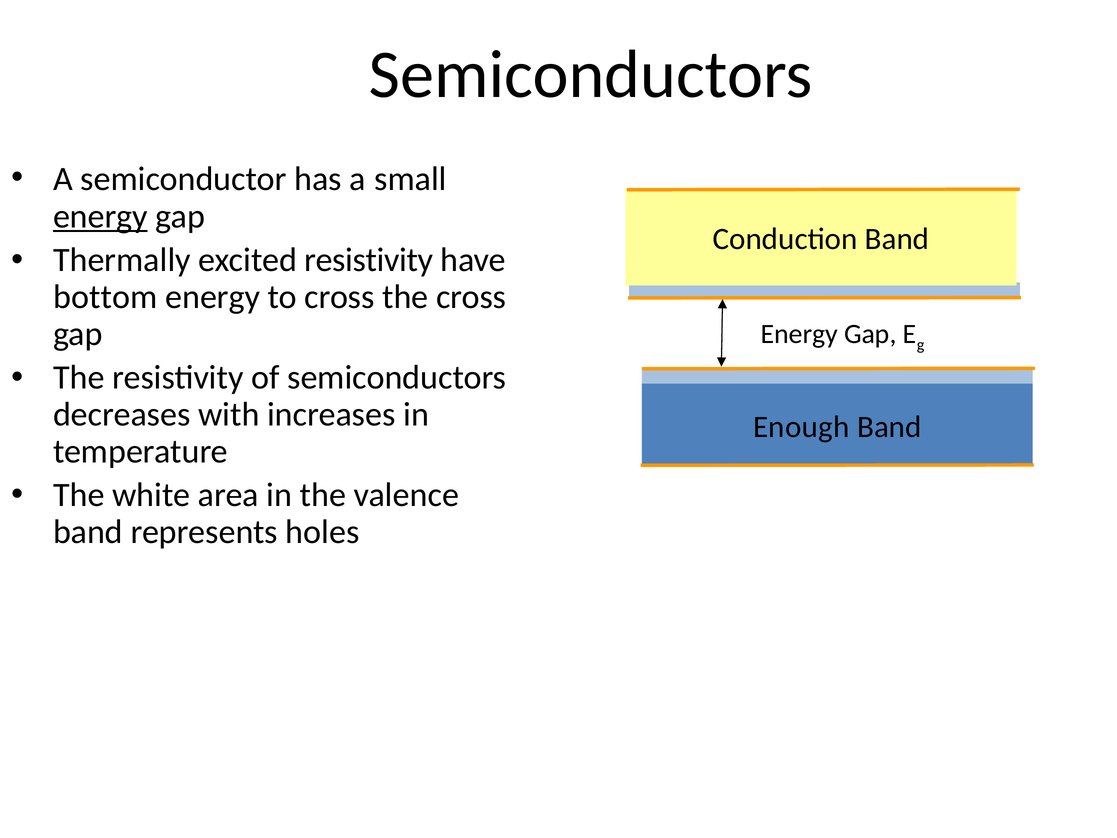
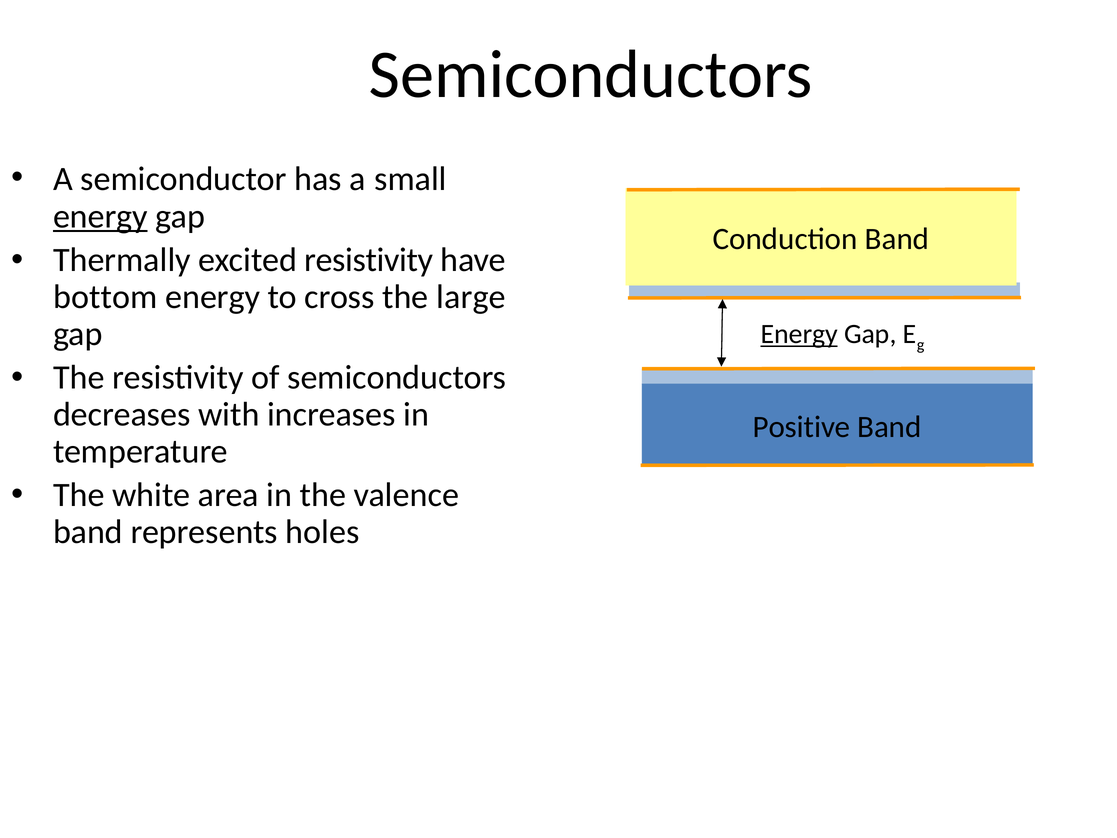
the cross: cross -> large (471, 297)
Energy underline: none -> present (799, 334)
Enough: Enough -> Positive (802, 427)
